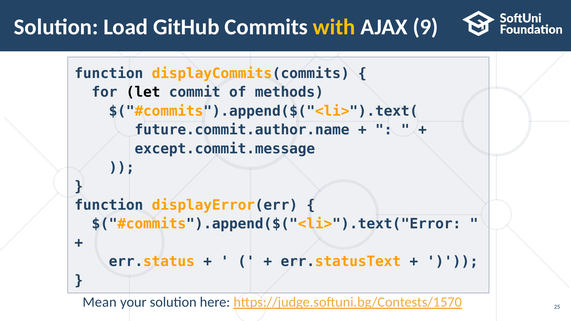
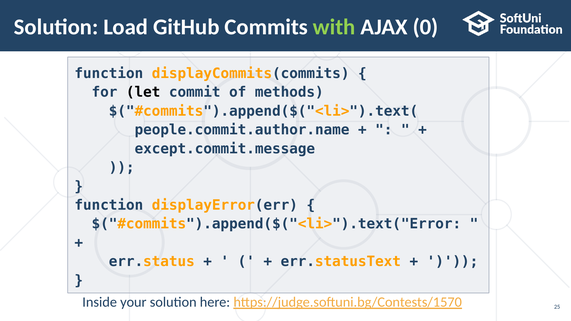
with colour: yellow -> light green (334, 27)
9: 9 -> 0 (425, 27)
future.commit.author.name: future.commit.author.name -> people.commit.author.name (242, 130)
Mean: Mean -> Inside (100, 302)
